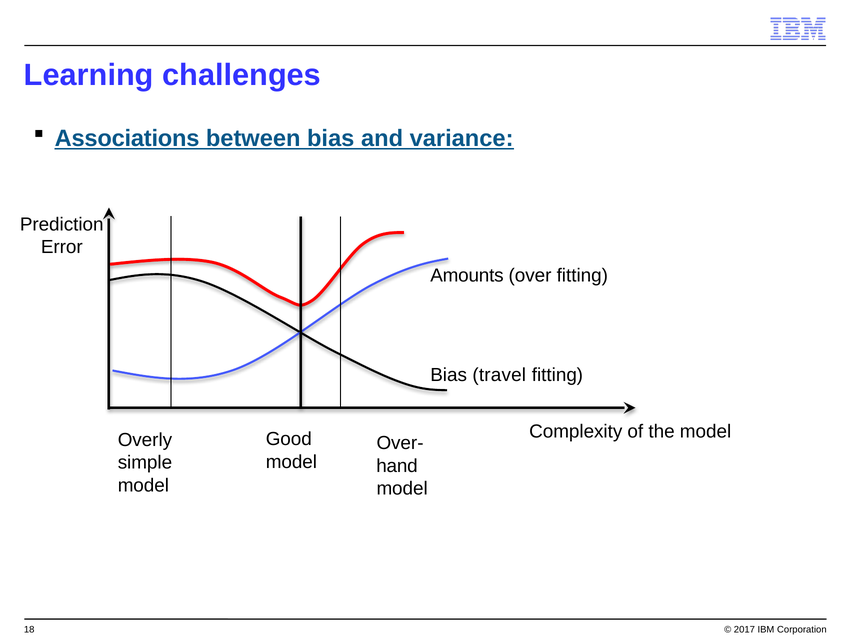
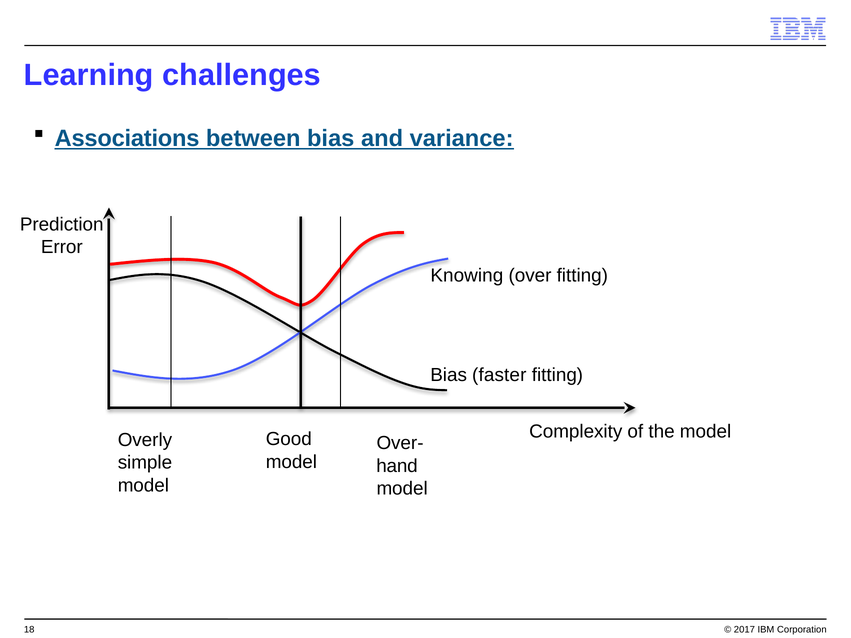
Amounts: Amounts -> Knowing (467, 276)
travel: travel -> faster (499, 375)
